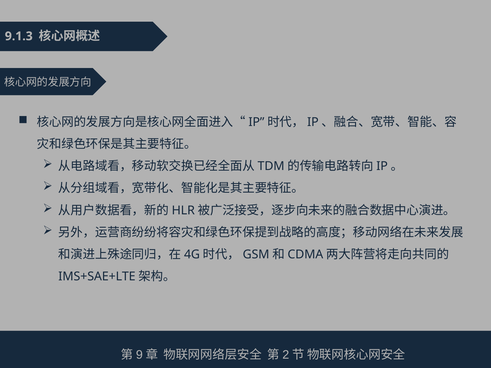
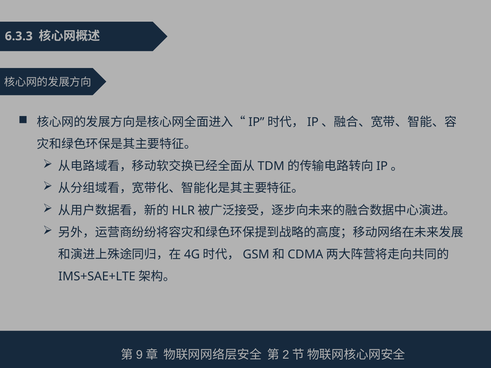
9.1.3: 9.1.3 -> 6.3.3 (19, 36)
